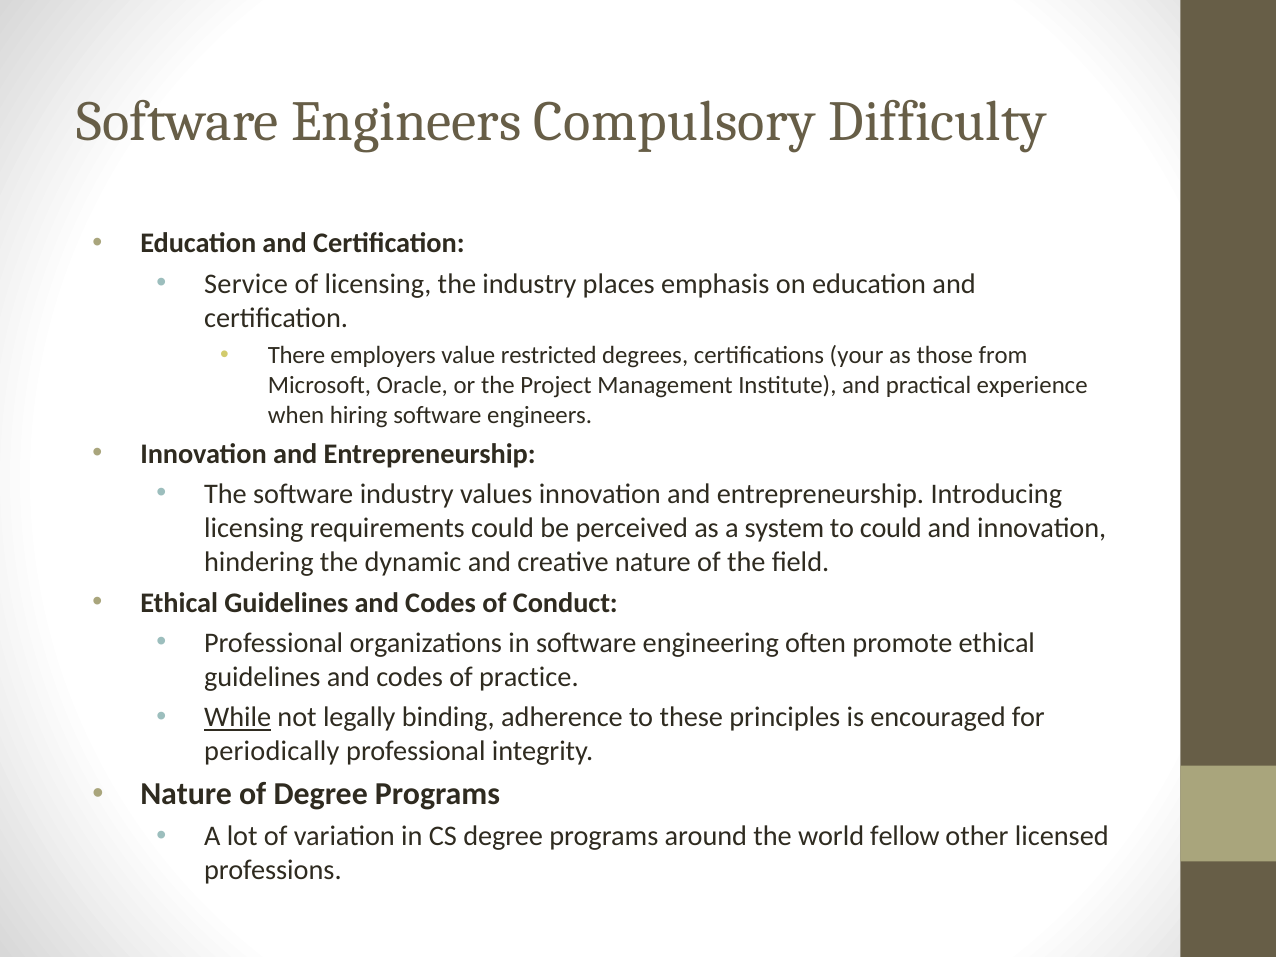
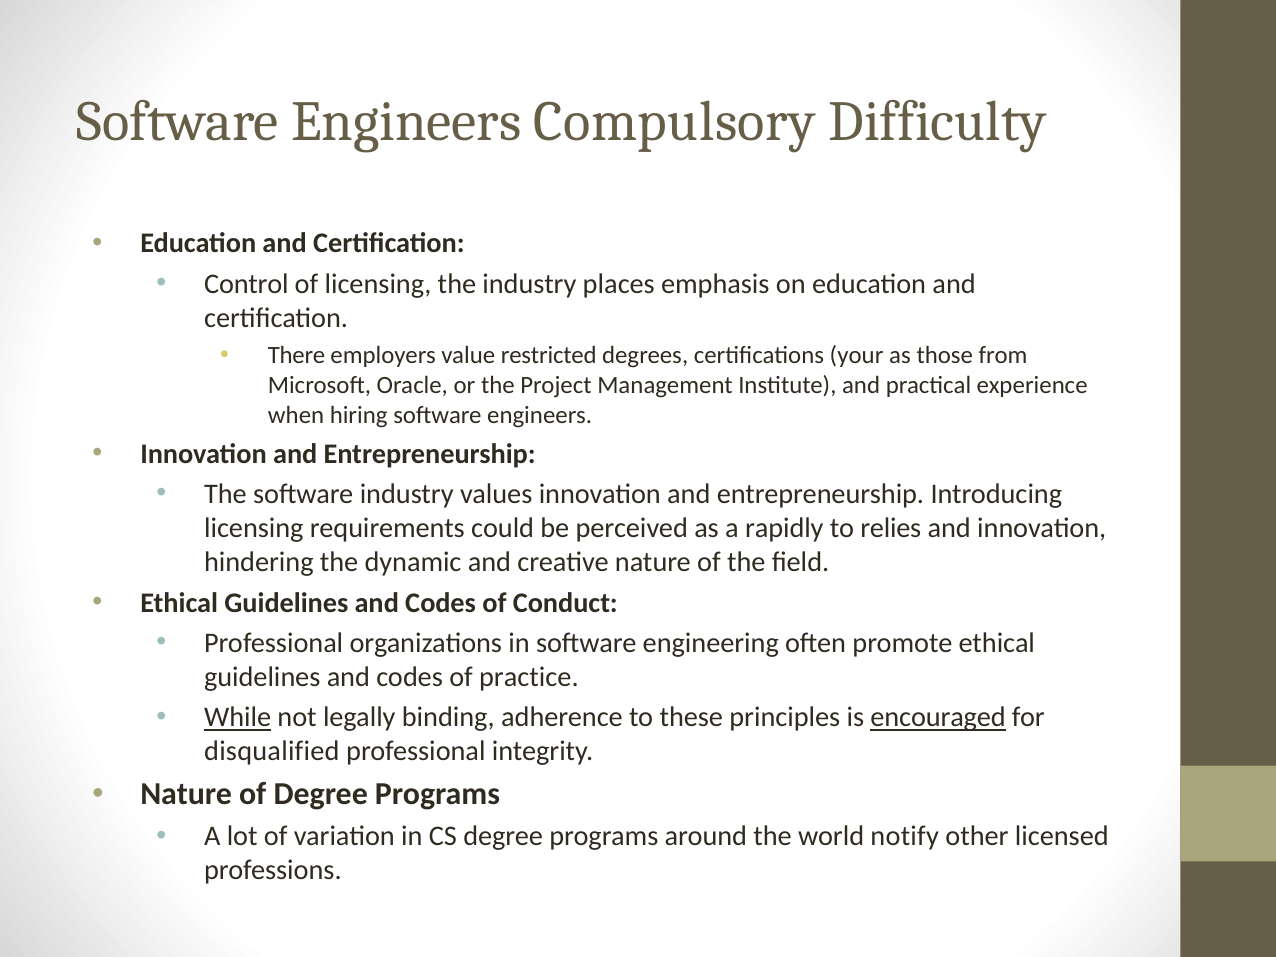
Service: Service -> Control (246, 284)
system: system -> rapidly (784, 528)
to could: could -> relies (891, 528)
encouraged underline: none -> present (938, 717)
periodically: periodically -> disqualified (272, 751)
fellow: fellow -> notify (905, 837)
